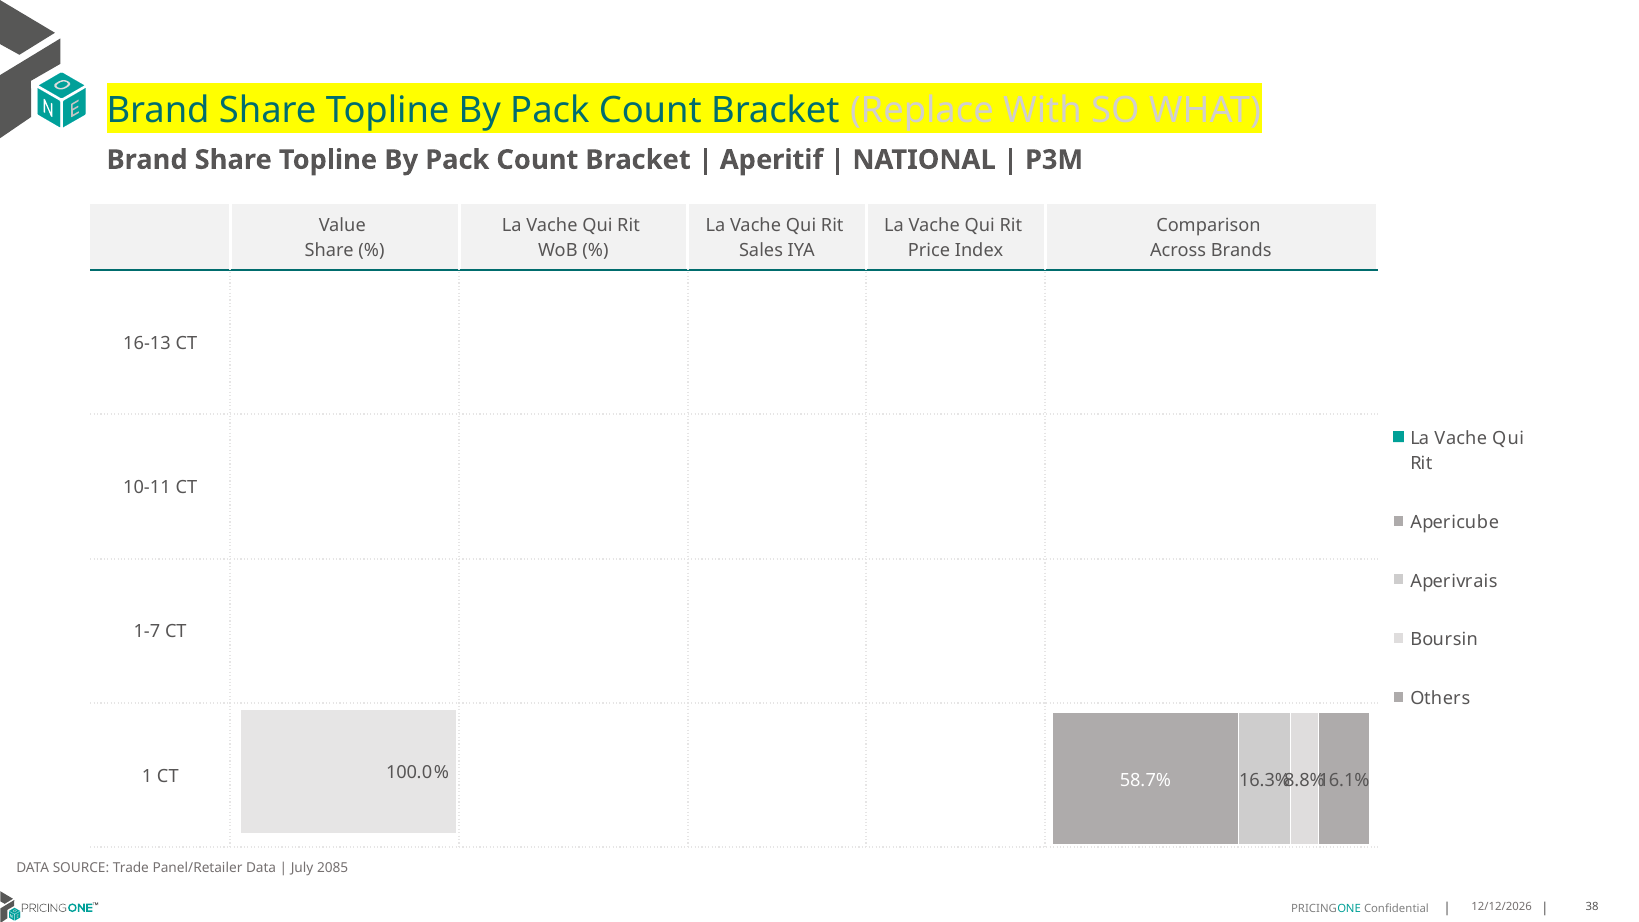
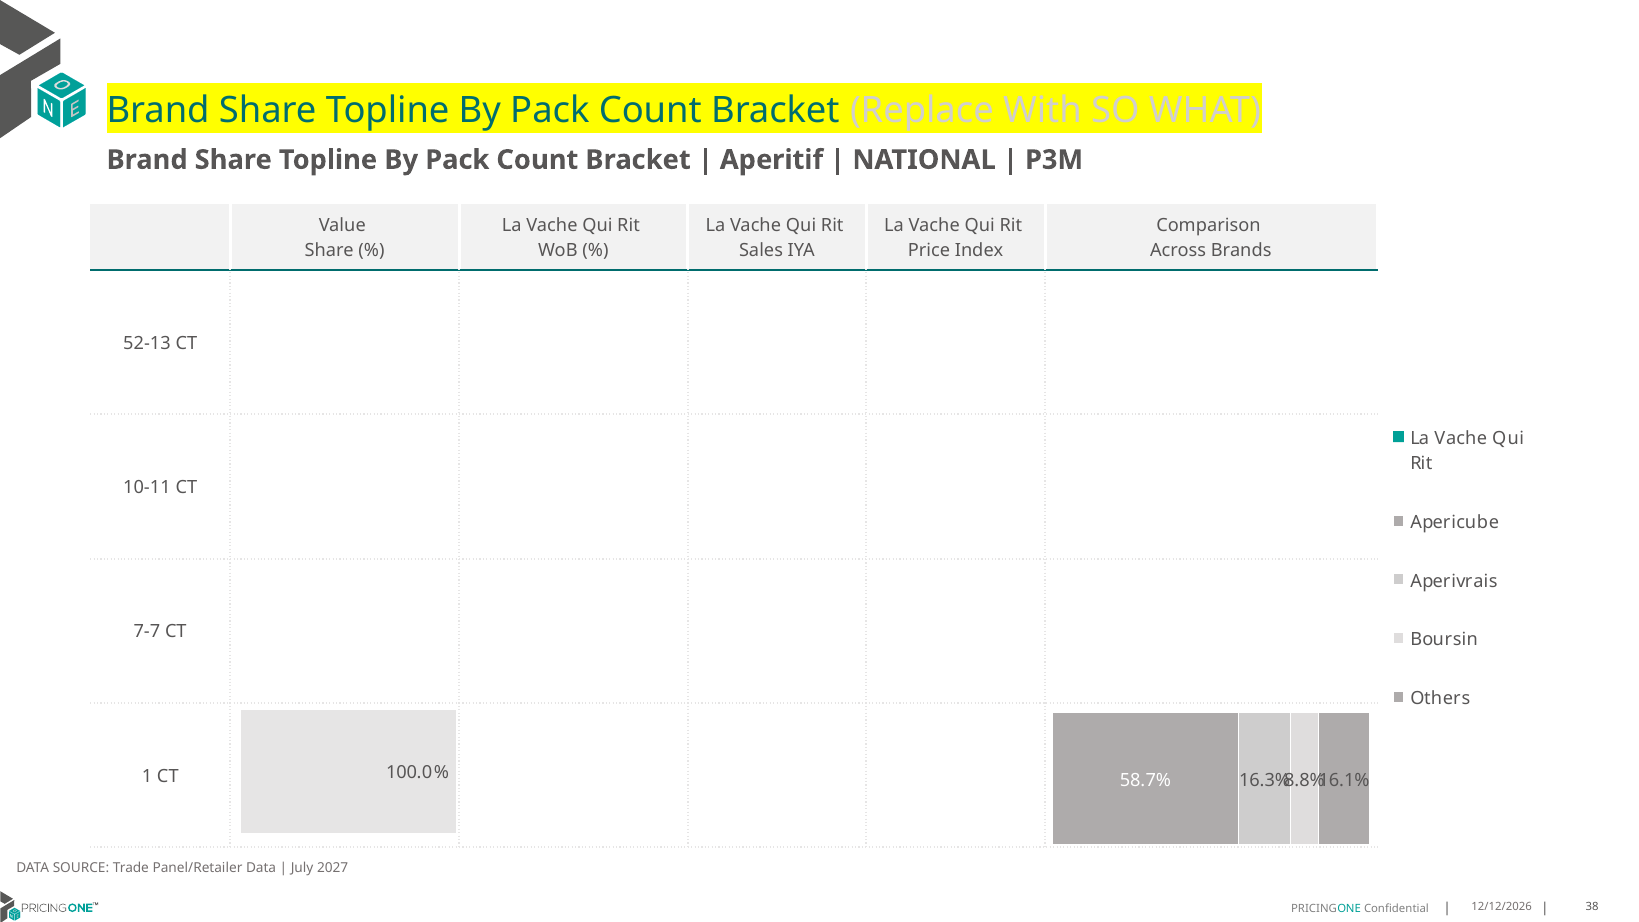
16-13: 16-13 -> 52-13 (147, 343)
1-7: 1-7 -> 7-7 (147, 632)
2085: 2085 -> 2027 (333, 868)
